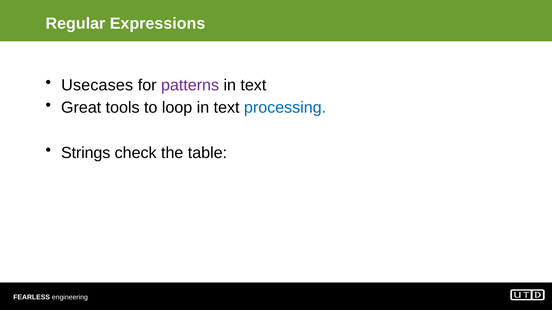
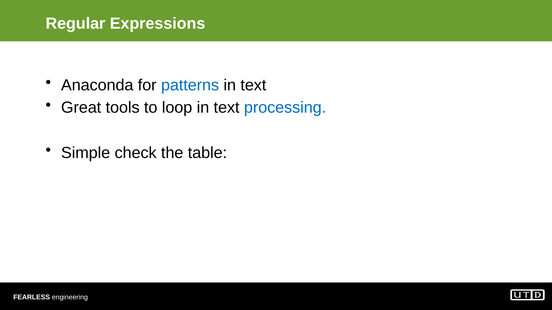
Usecases: Usecases -> Anaconda (97, 85)
patterns colour: purple -> blue (190, 85)
Strings: Strings -> Simple (86, 153)
